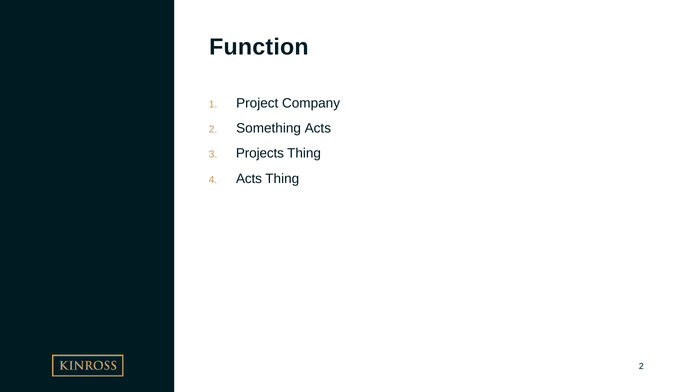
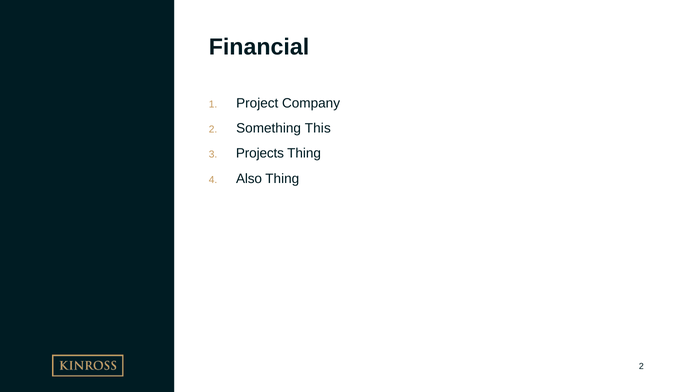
Function: Function -> Financial (259, 47)
Something Acts: Acts -> This (318, 128)
Acts: Acts -> Also (249, 178)
